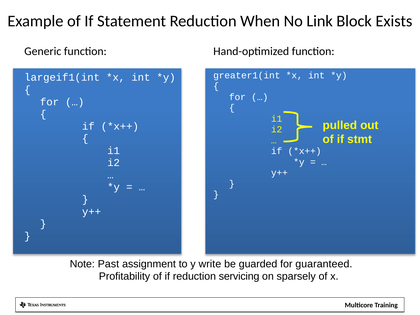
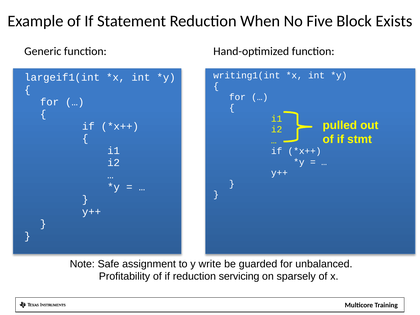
Link: Link -> Five (320, 21)
greater1(int: greater1(int -> writing1(int (247, 75)
Past: Past -> Safe (109, 264)
guaranteed: guaranteed -> unbalanced (324, 264)
